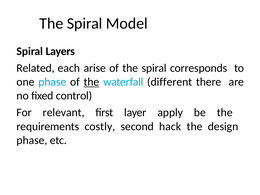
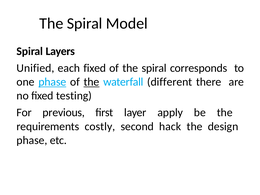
Related: Related -> Unified (35, 68)
each arise: arise -> fixed (95, 68)
phase underline: none -> present (52, 82)
control: control -> testing (74, 96)
relevant: relevant -> previous (64, 113)
